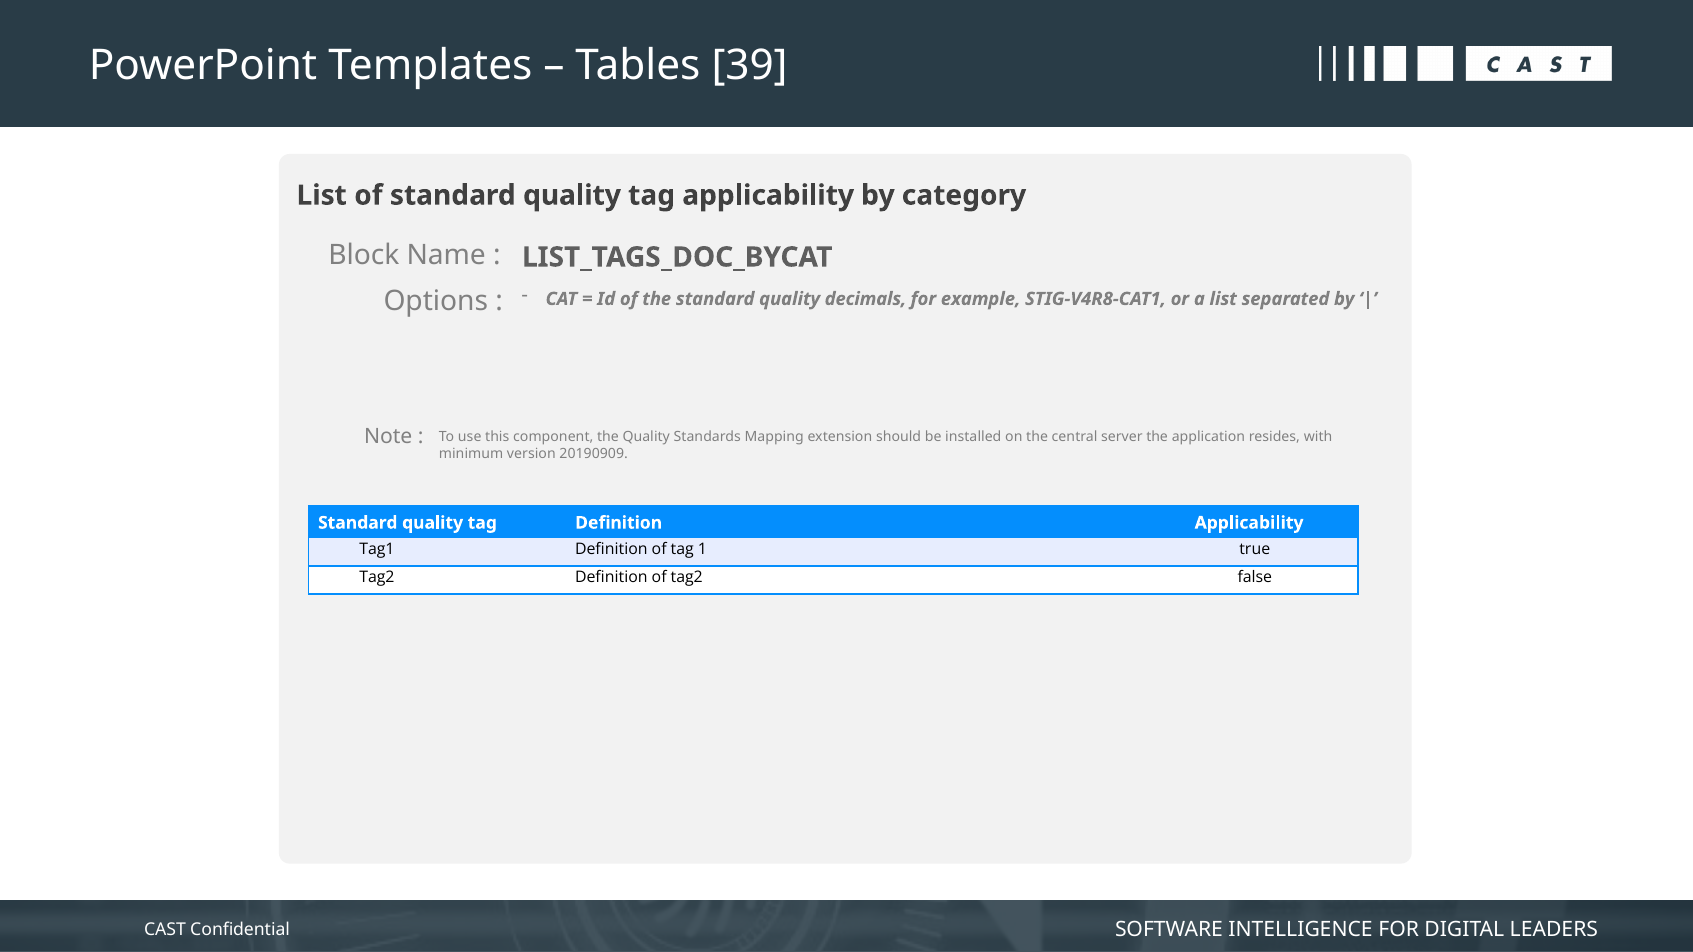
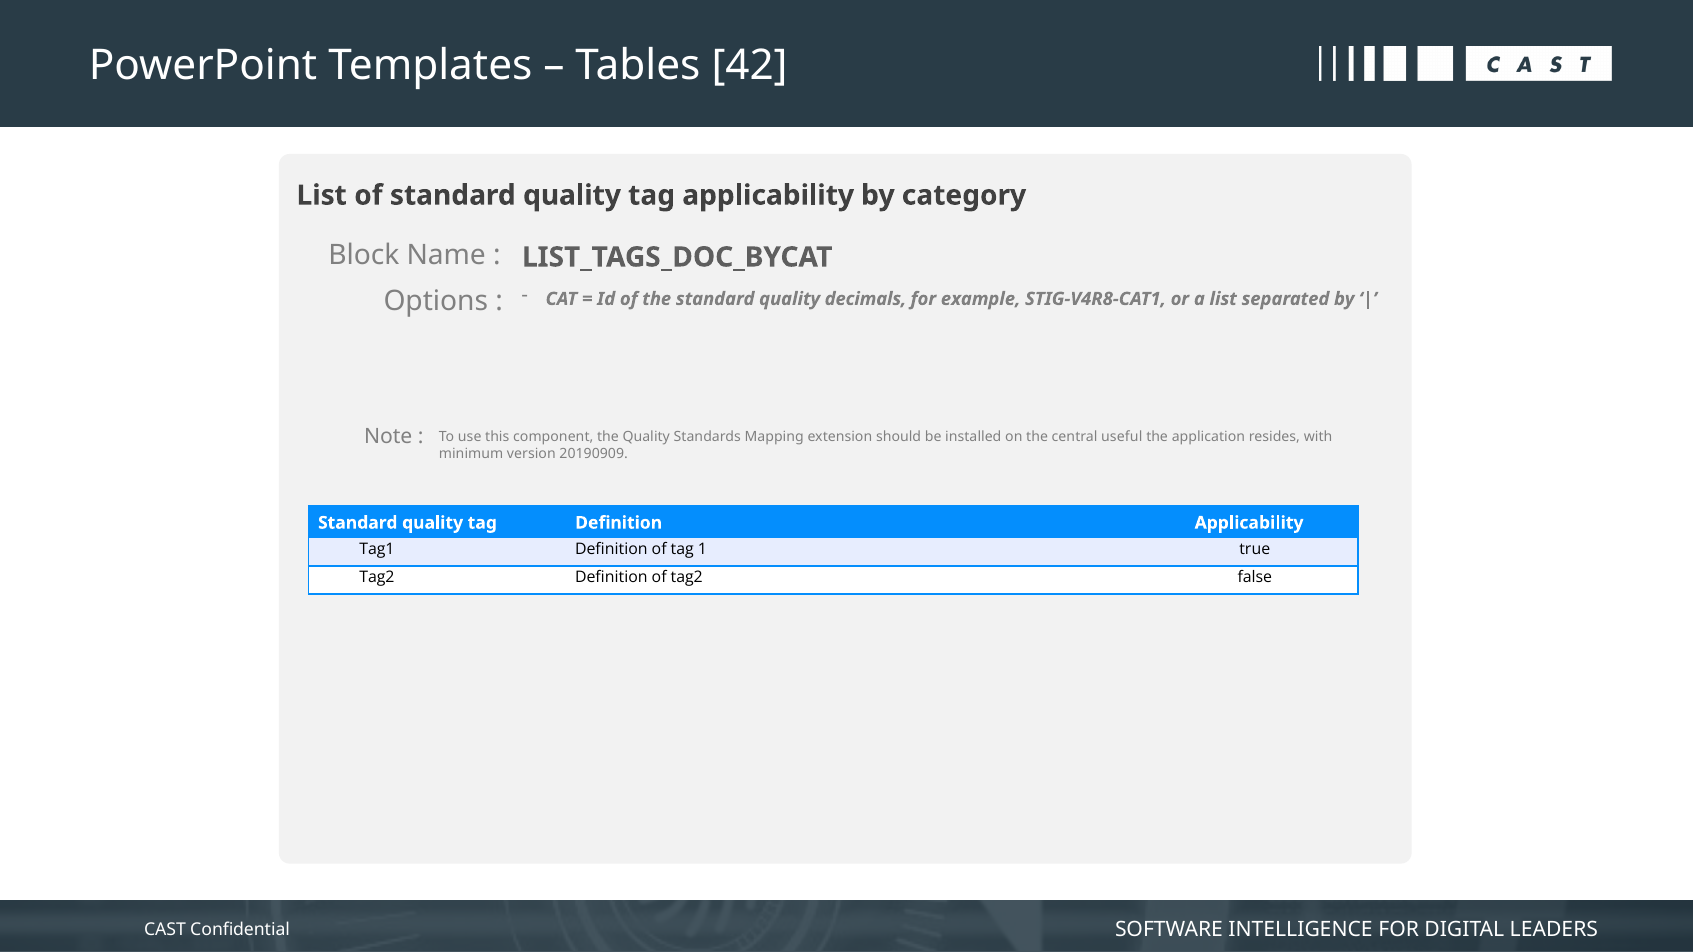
39: 39 -> 42 (750, 66)
server: server -> useful (1122, 437)
